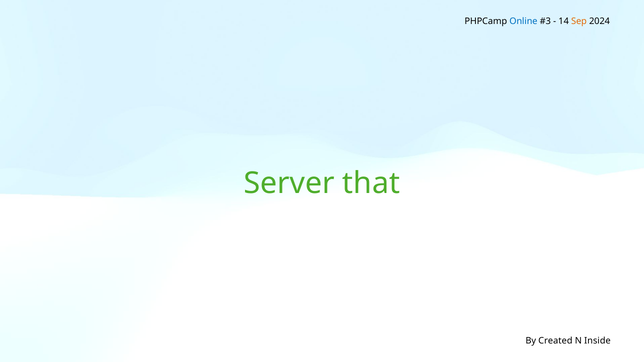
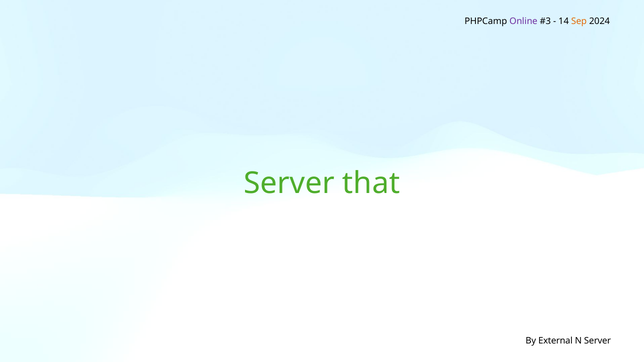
Online colour: blue -> purple (523, 22)
Created: Created -> External (556, 341)
N Inside: Inside -> Server (598, 341)
